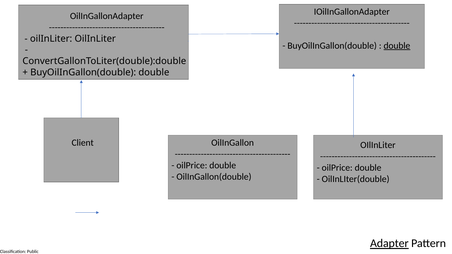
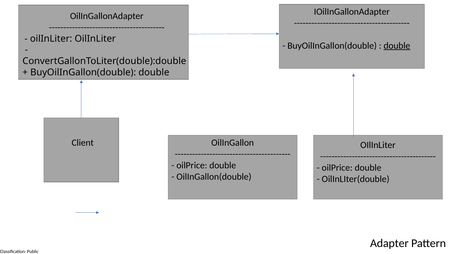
Adapter underline: present -> none (389, 244)
